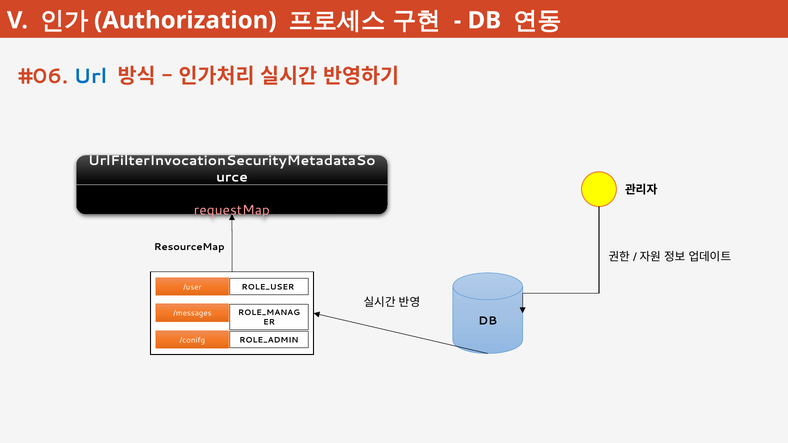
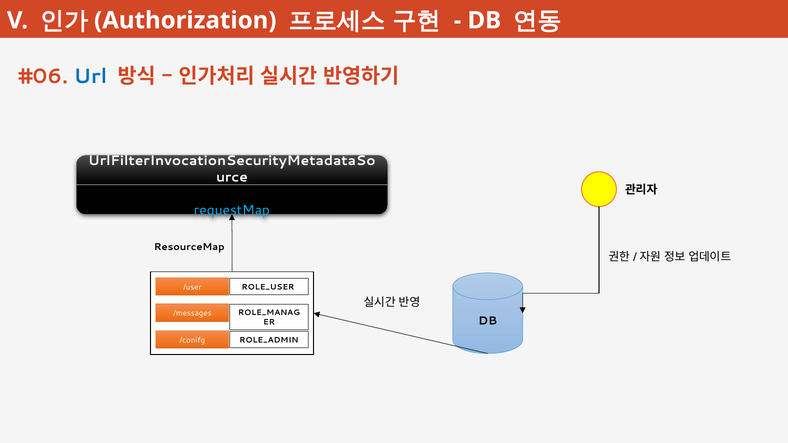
requestMap colour: pink -> light blue (232, 211)
